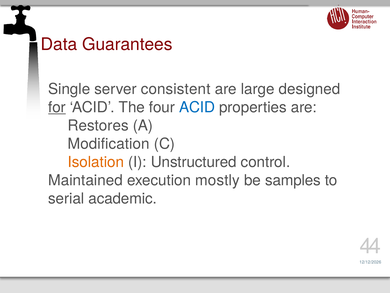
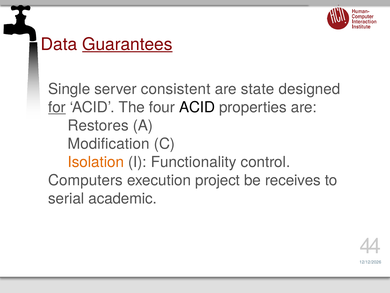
Guarantees underline: none -> present (127, 44)
large: large -> state (258, 89)
ACID colour: blue -> black (197, 107)
Unstructured: Unstructured -> Functionality (194, 162)
Maintained: Maintained -> Computers (85, 180)
mostly: mostly -> project (218, 180)
samples: samples -> receives (293, 180)
